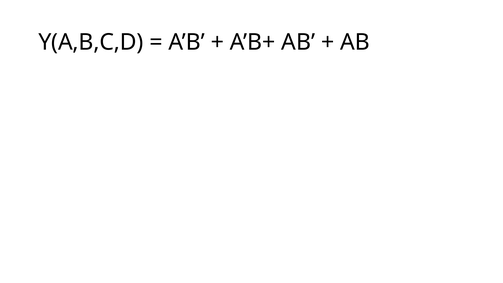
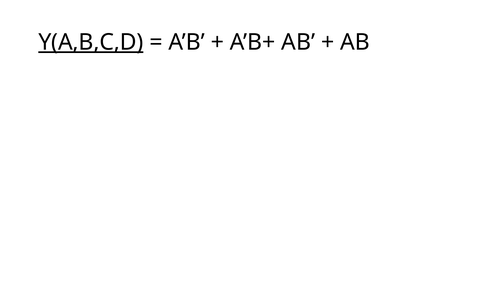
Y(A,B,C,D underline: none -> present (91, 42)
